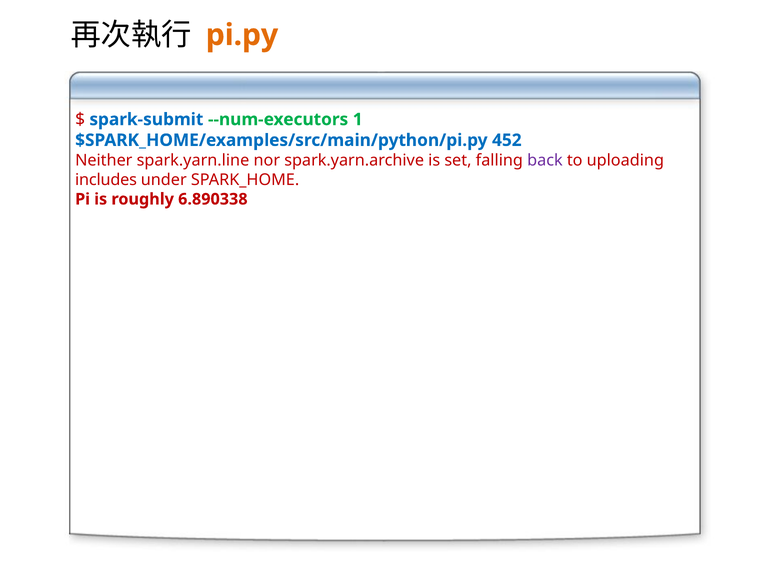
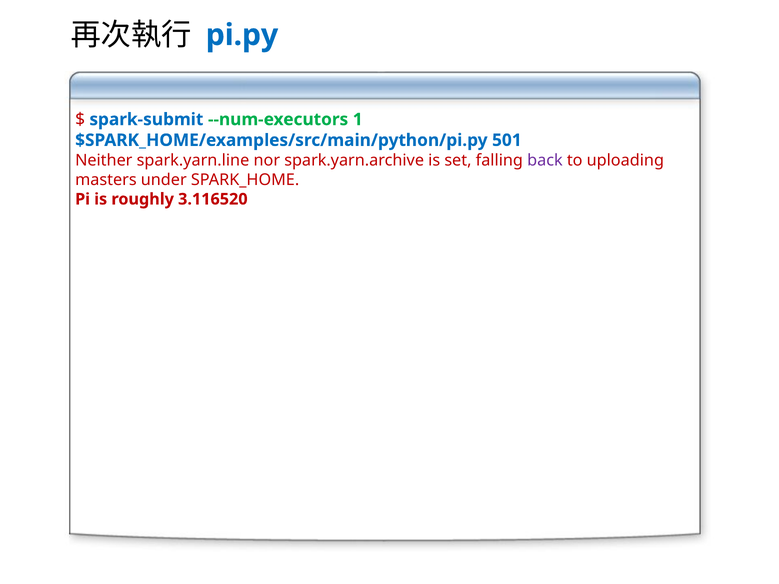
pi.py colour: orange -> blue (242, 35)
452: 452 -> 501 (507, 140)
includes: includes -> masters (106, 180)
6.890338: 6.890338 -> 3.116520 (213, 199)
